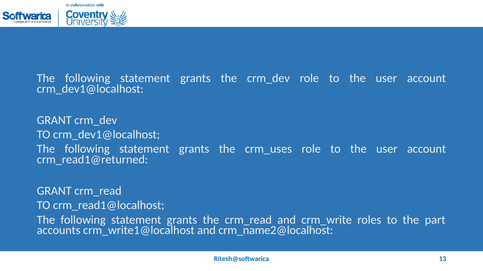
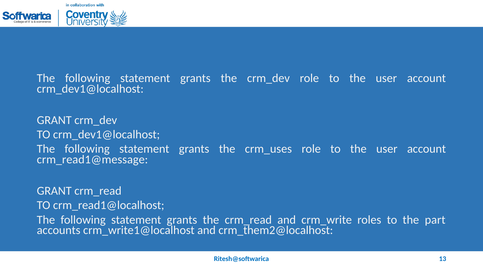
crm_read1@returned: crm_read1@returned -> crm_read1@message (92, 160)
crm_name2@localhost: crm_name2@localhost -> crm_them2@localhost (276, 231)
